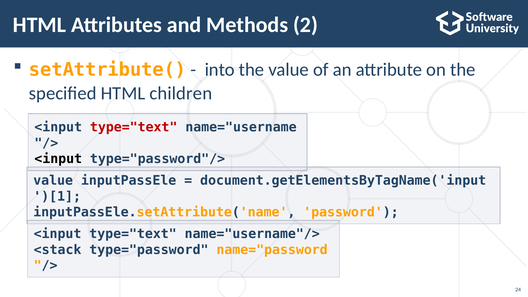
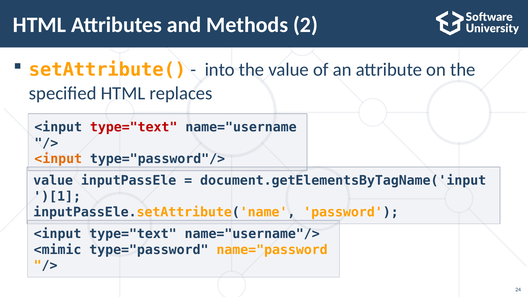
children: children -> replaces (181, 93)
<input colour: black -> orange (58, 159)
<stack: <stack -> <mimic (58, 250)
